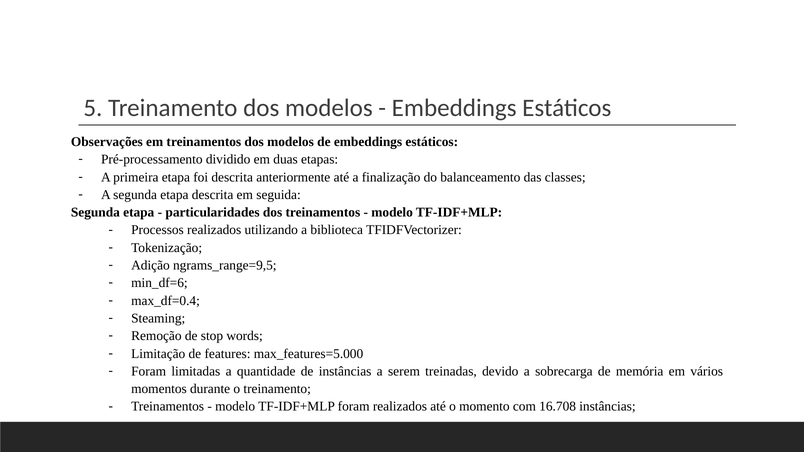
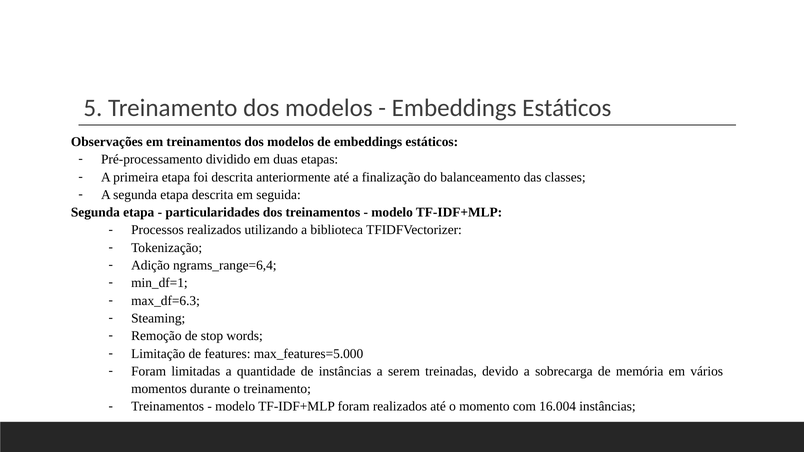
ngrams_range=9,5: ngrams_range=9,5 -> ngrams_range=6,4 (225, 266)
min_df=6: min_df=6 -> min_df=1 (159, 283)
max_df=0.4: max_df=0.4 -> max_df=6.3 (166, 301)
16.708: 16.708 -> 16.004 (558, 407)
